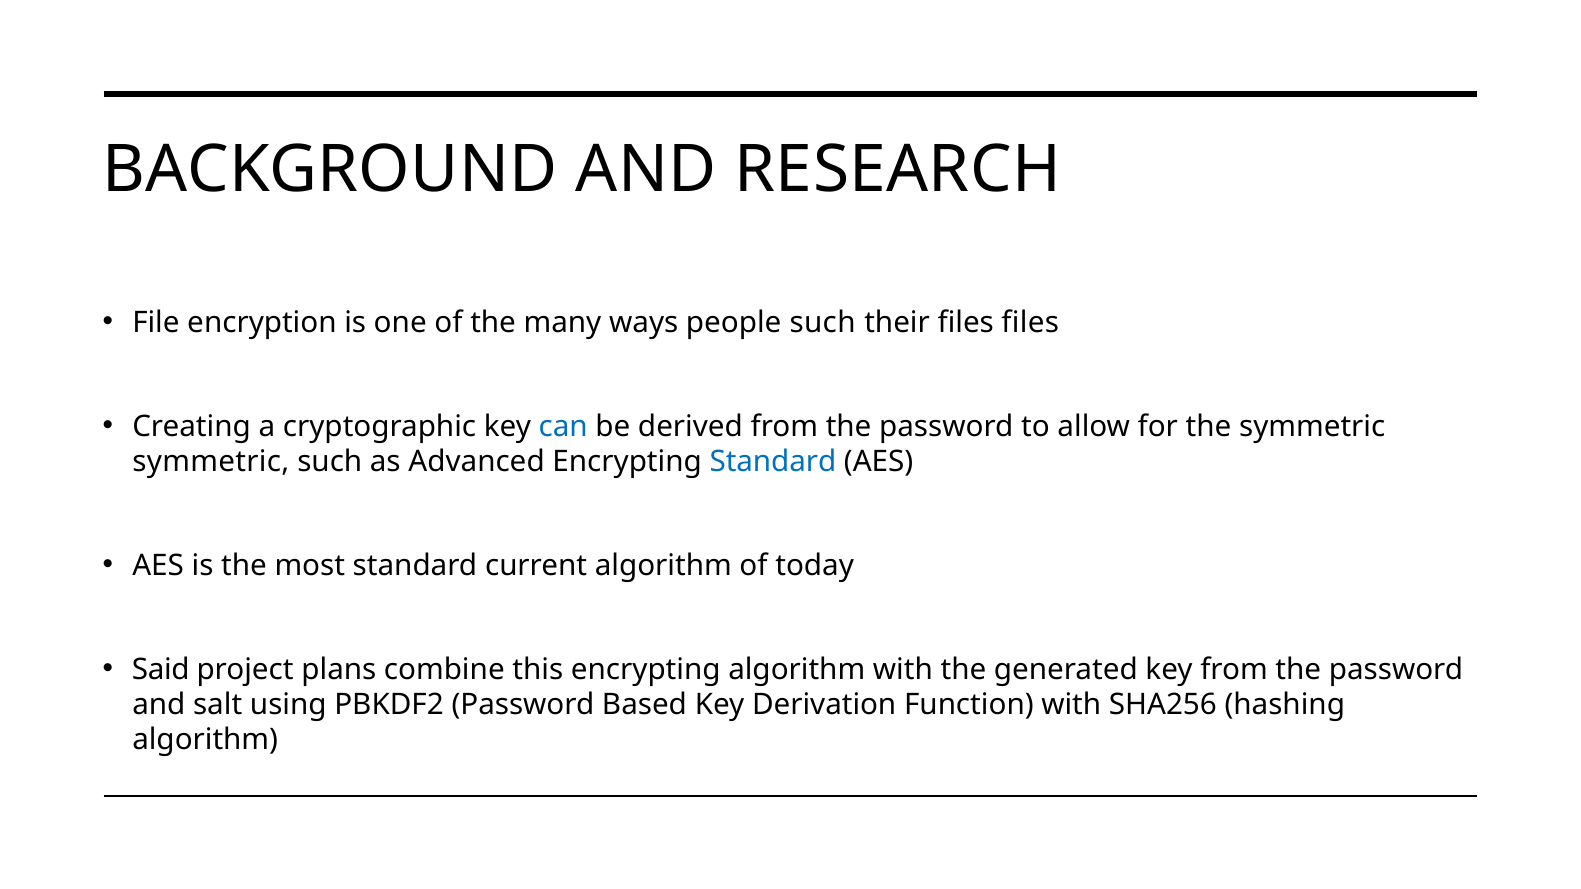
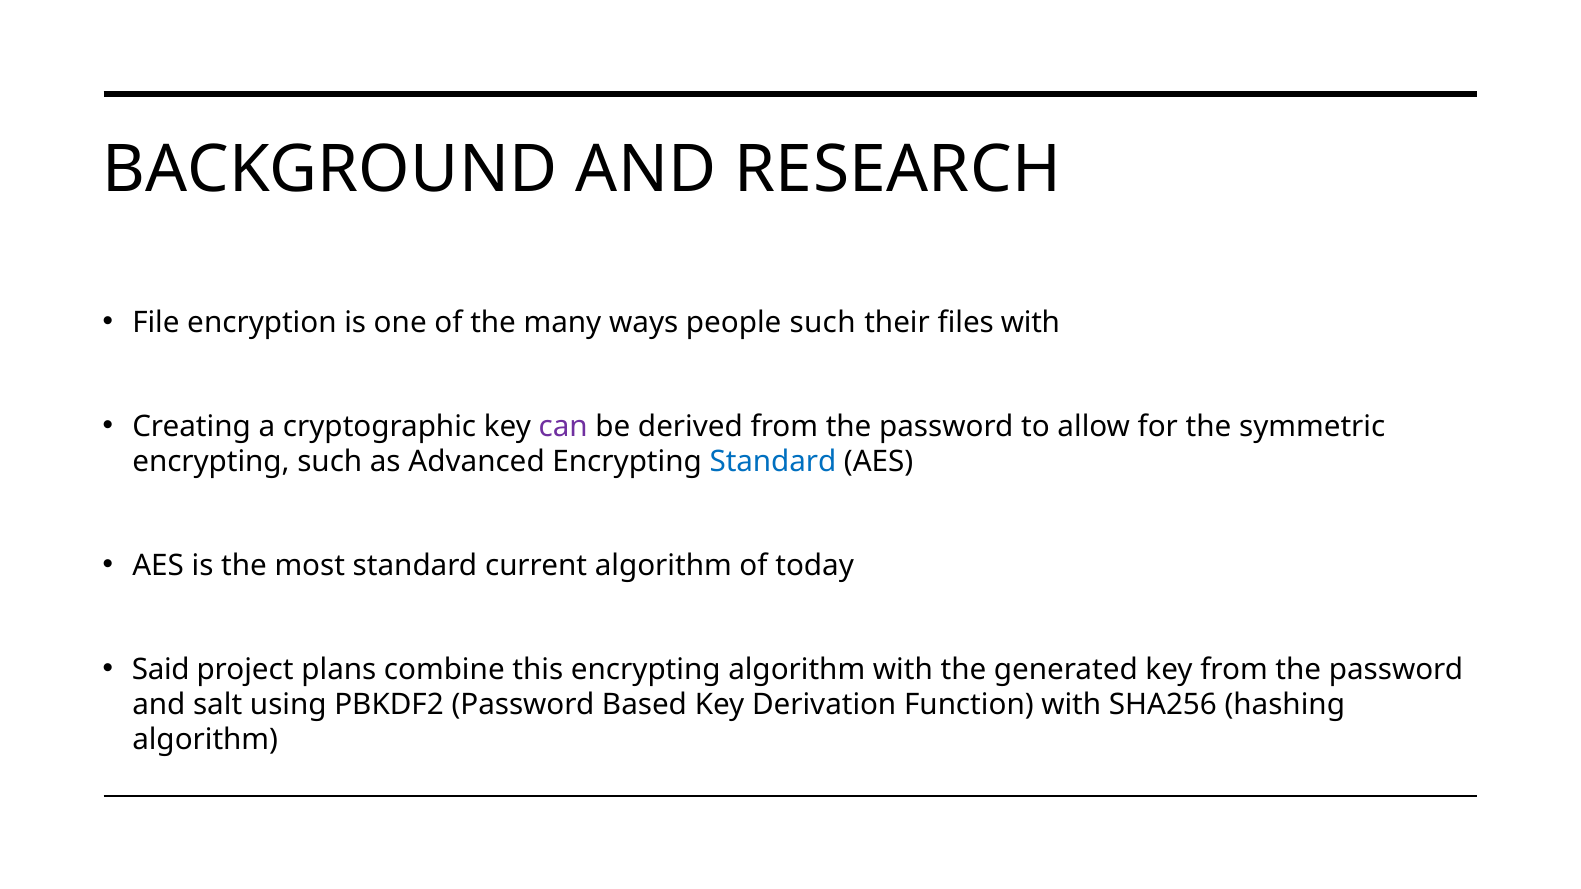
files files: files -> with (1031, 323)
can colour: blue -> purple (563, 427)
symmetric: symmetric -> encrypting (211, 462)
